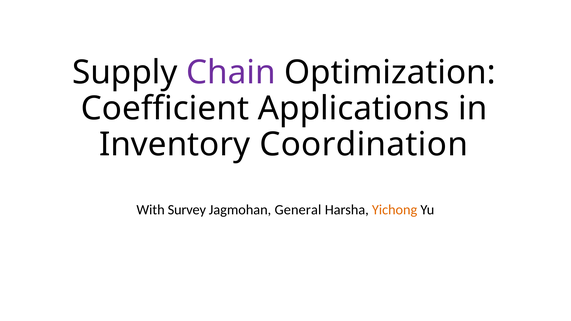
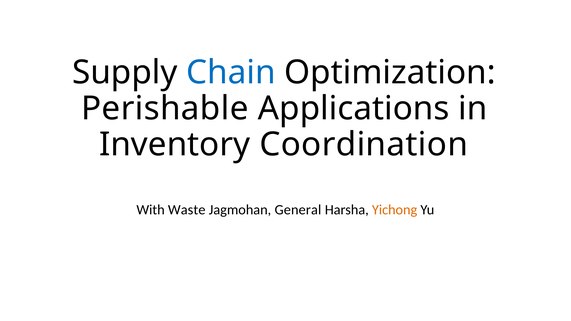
Chain colour: purple -> blue (231, 72)
Coefficient: Coefficient -> Perishable (165, 108)
Survey: Survey -> Waste (187, 210)
